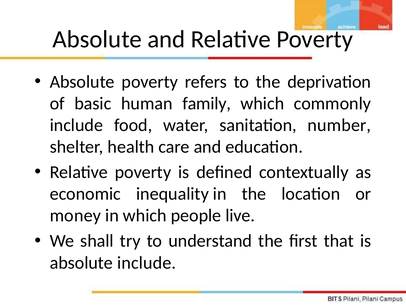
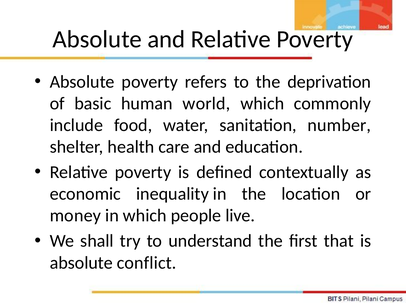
family: family -> world (207, 103)
absolute include: include -> conflict (147, 262)
